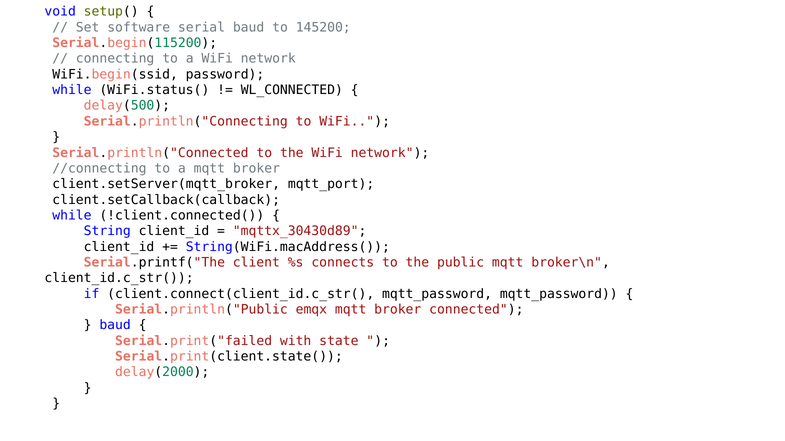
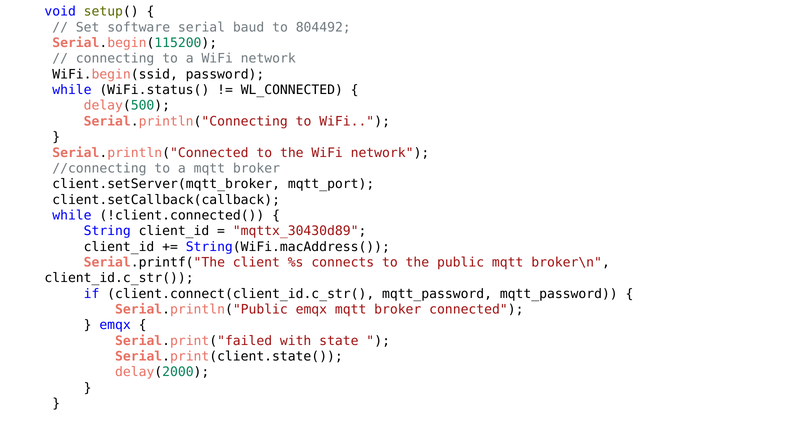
145200: 145200 -> 804492 (323, 27)
baud: baud -> emqx (115, 325)
